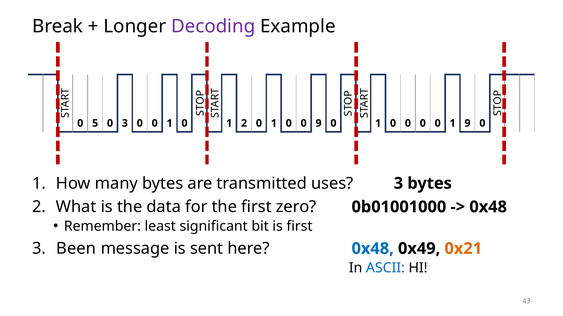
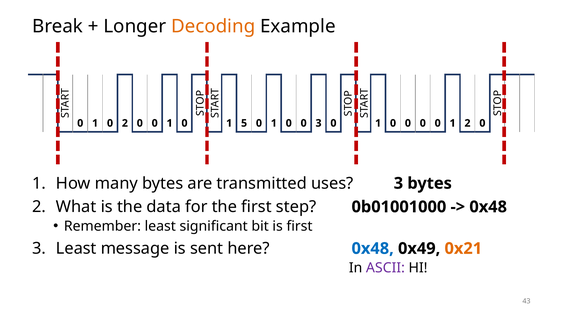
Decoding colour: purple -> orange (213, 26)
5: 5 -> 1 (95, 123)
0 3: 3 -> 2 (125, 123)
1 2: 2 -> 5 (244, 123)
0 9: 9 -> 3 (319, 123)
1 9: 9 -> 2 (467, 123)
zero: zero -> step (296, 207)
3 Been: Been -> Least (76, 249)
ASCII colour: blue -> purple (385, 268)
